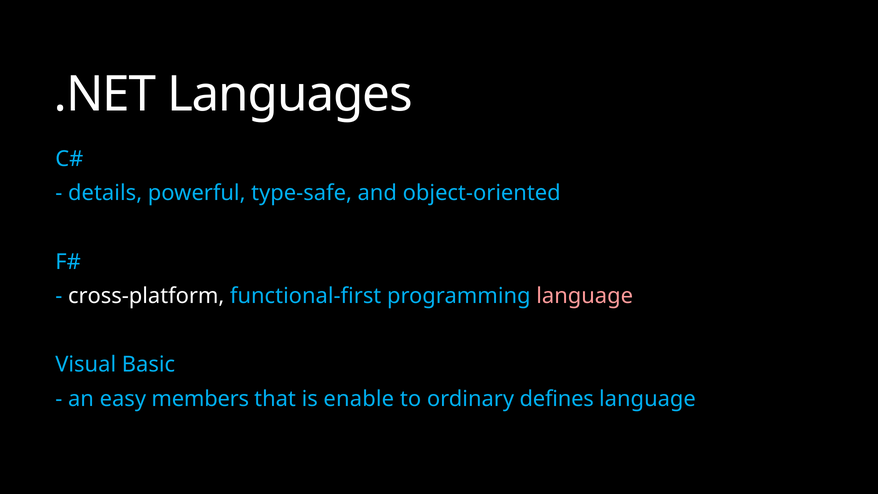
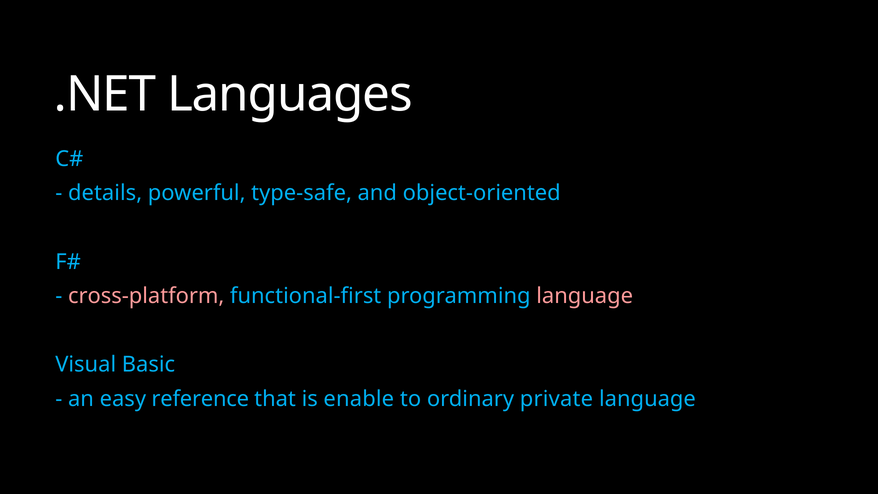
cross-platform colour: white -> pink (146, 296)
members: members -> reference (200, 399)
defines: defines -> private (556, 399)
